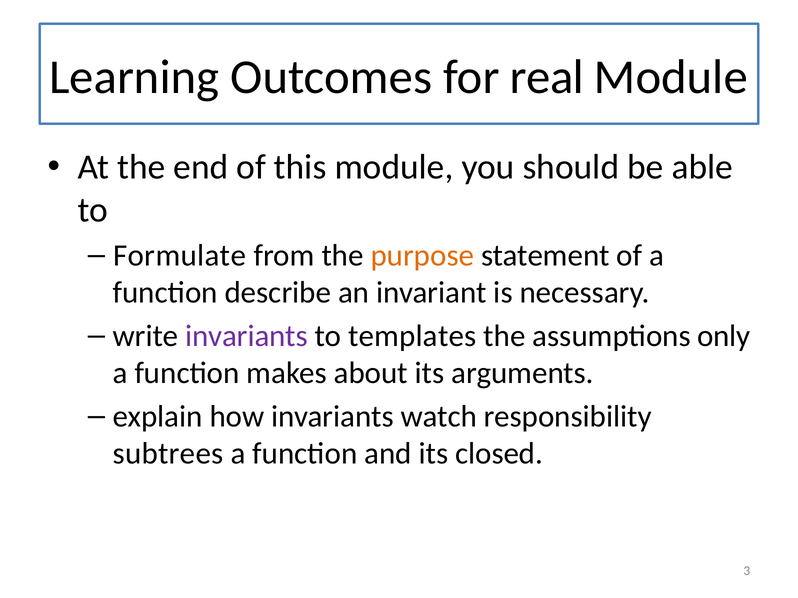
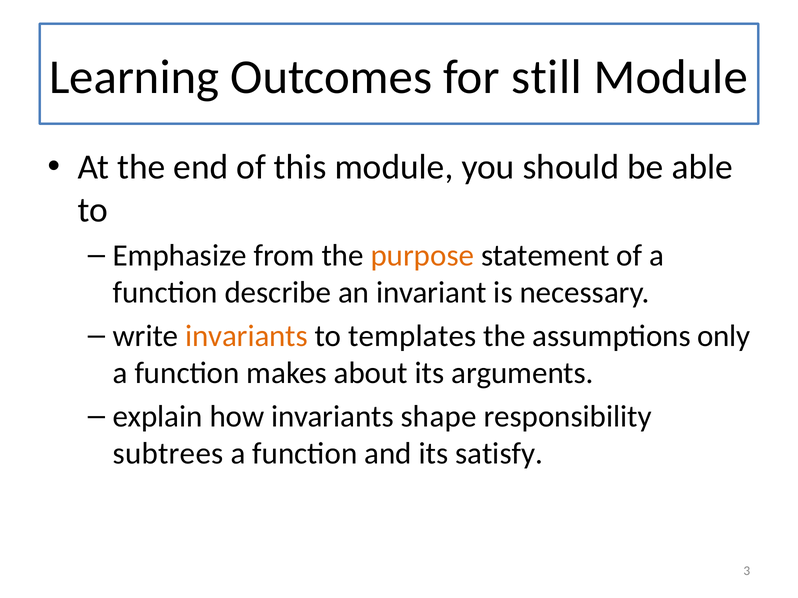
real: real -> still (547, 77)
Formulate: Formulate -> Emphasize (180, 256)
invariants colour: purple -> orange (246, 336)
watch: watch -> shape (439, 417)
closed: closed -> satisfy (499, 454)
